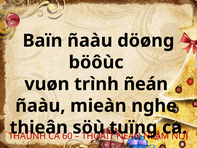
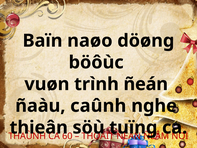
Baïn ñaàu: ñaàu -> naøo (90, 41)
mieàn: mieàn -> caûnh (98, 106)
